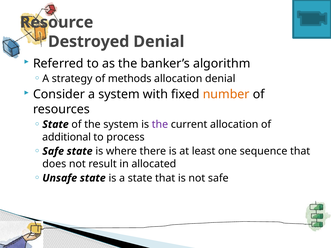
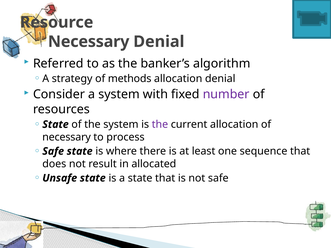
Destroyed: Destroyed -> Necessary (89, 42)
number colour: orange -> purple (226, 94)
additional: additional -> necessary (67, 137)
